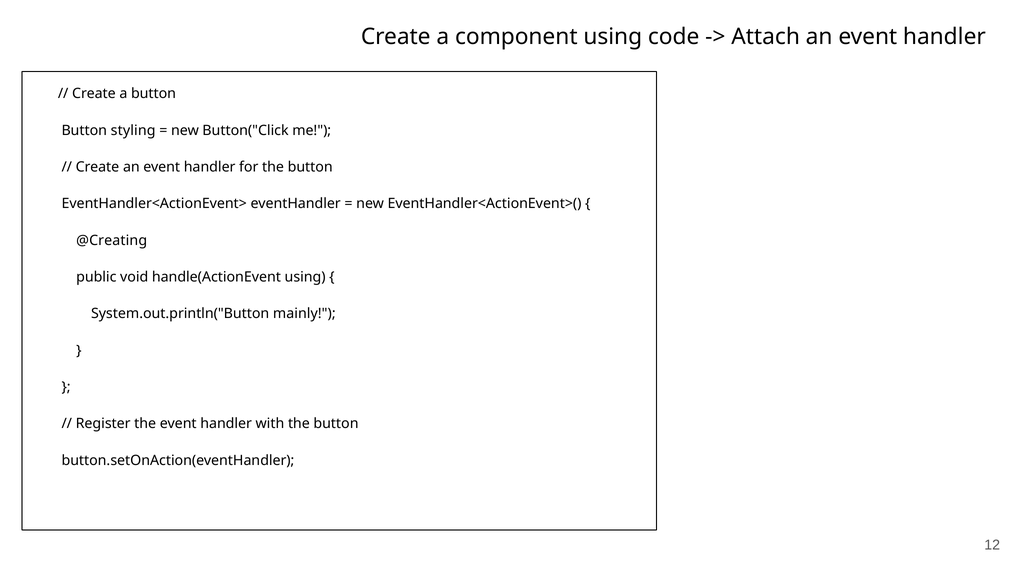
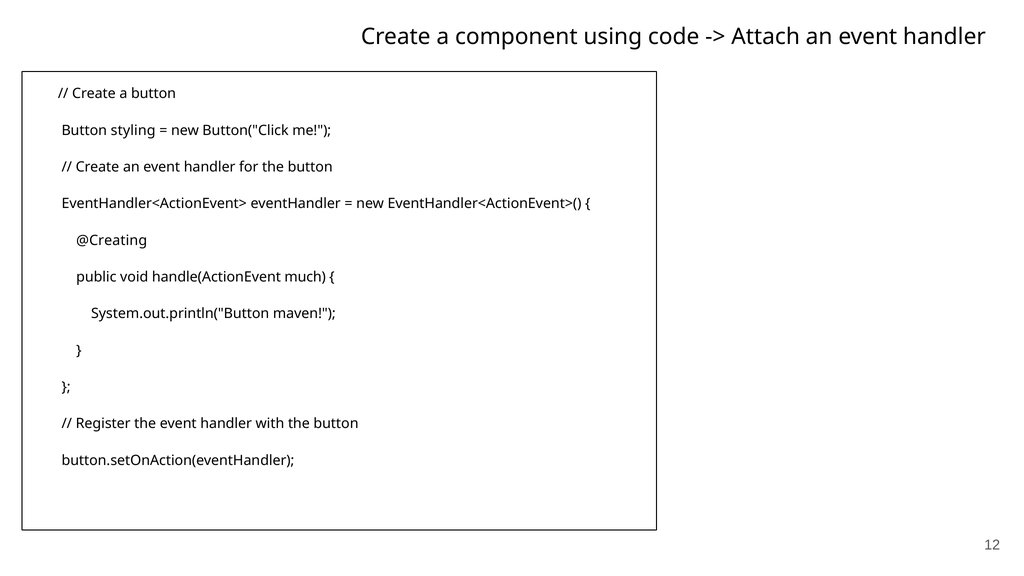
handle(ActionEvent using: using -> much (305, 277)
mainly: mainly -> maven (304, 314)
